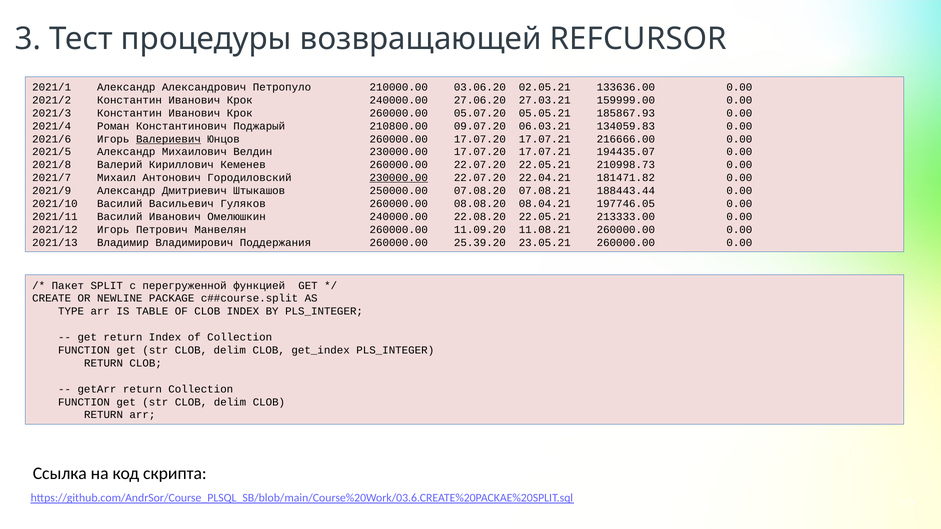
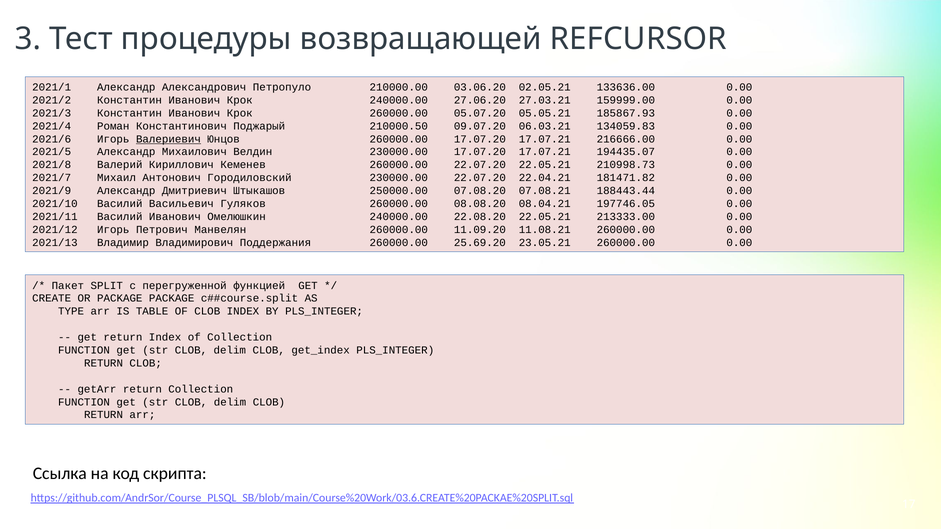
210800.00: 210800.00 -> 210000.50 (399, 126)
230000.00 underline: present -> none (399, 178)
25.39.20: 25.39.20 -> 25.69.20 (480, 243)
OR NEWLINE: NEWLINE -> PACKAGE (120, 299)
